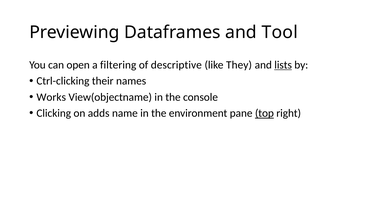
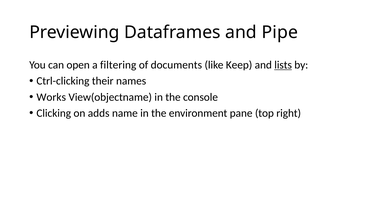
Tool: Tool -> Pipe (280, 32)
descriptive: descriptive -> documents (176, 65)
They: They -> Keep (239, 65)
top underline: present -> none (264, 113)
